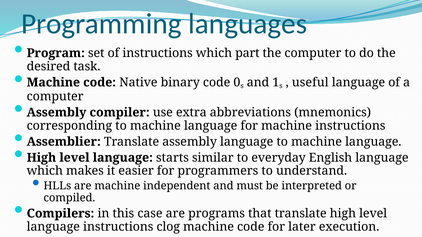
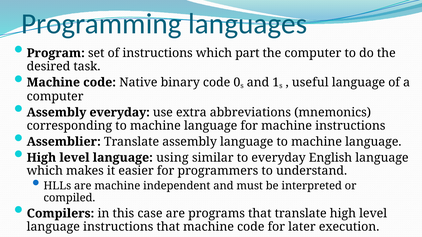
Assembly compiler: compiler -> everyday (120, 113)
starts: starts -> using (172, 158)
instructions clog: clog -> that (168, 227)
